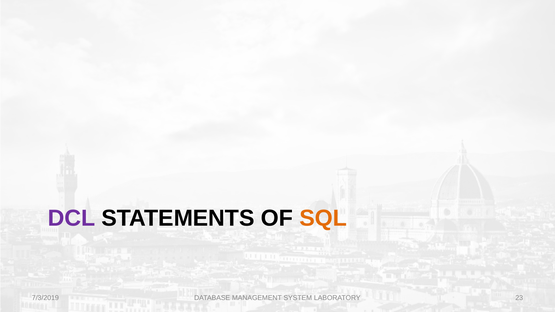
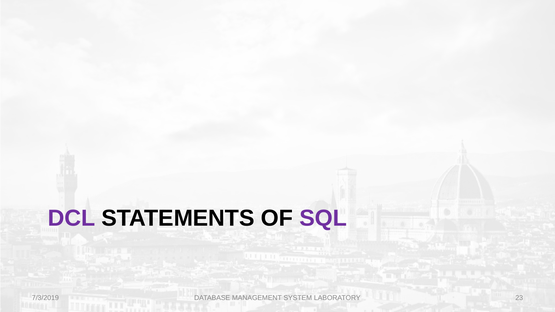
SQL colour: orange -> purple (323, 218)
